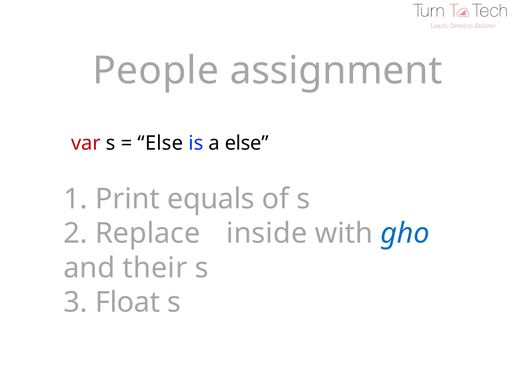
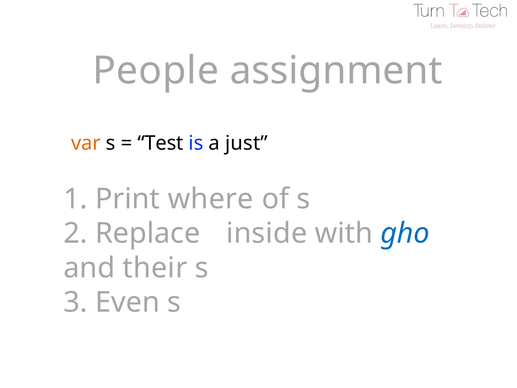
var colour: red -> orange (86, 143)
Else: Else -> Test (160, 143)
a else: else -> just (246, 143)
equals: equals -> where (211, 199)
Float: Float -> Even (127, 302)
